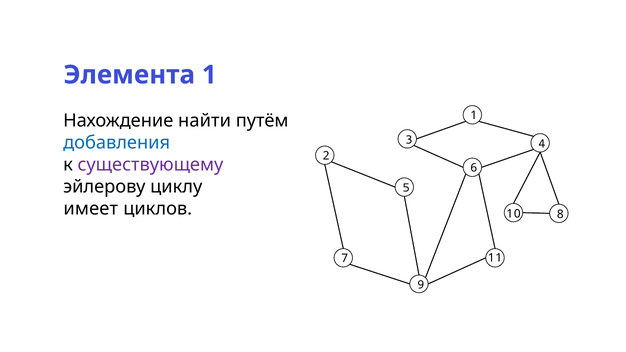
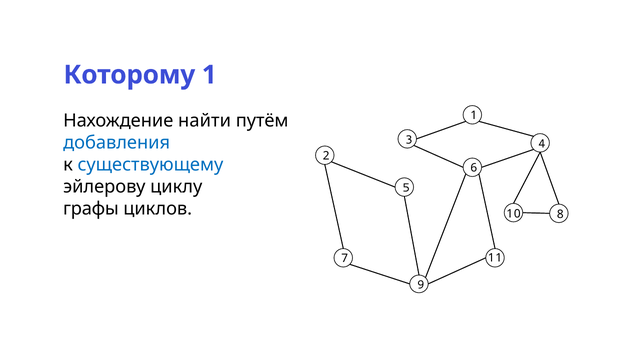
Элемента: Элемента -> Которому (129, 75)
существующему colour: purple -> blue (150, 165)
имеет: имеет -> графы (91, 209)
